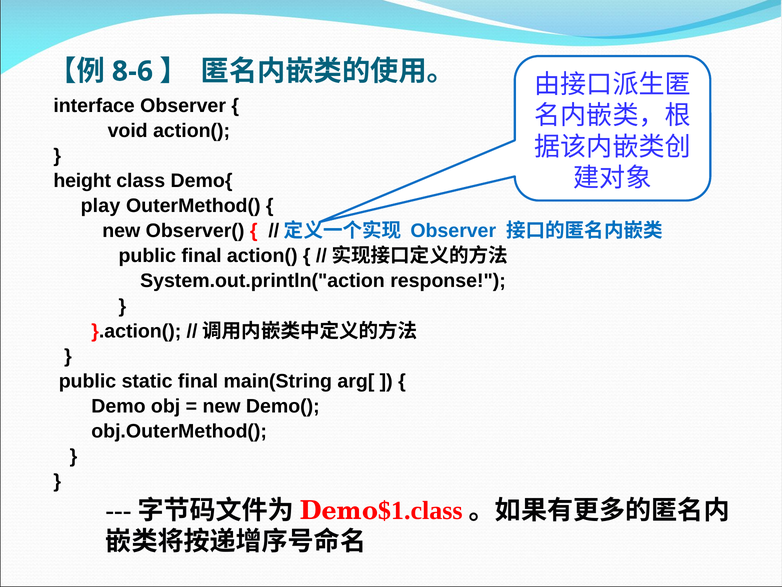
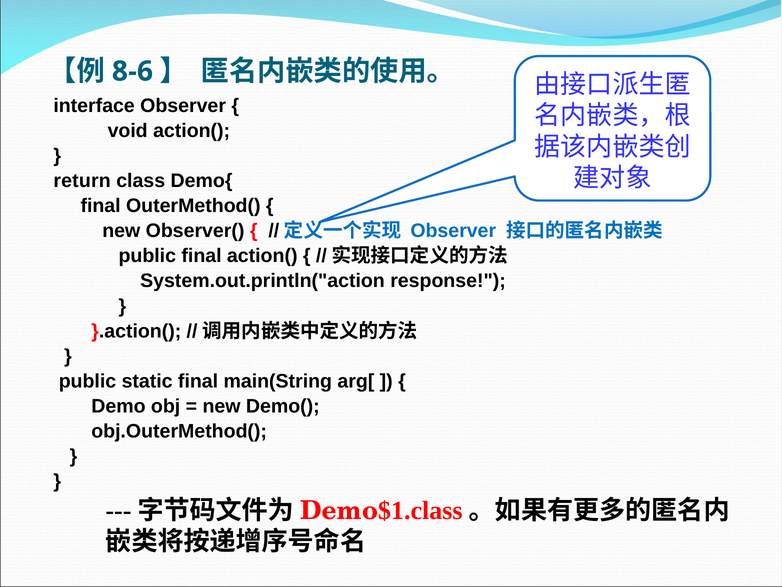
height: height -> return (82, 181)
play: play -> final (101, 206)
